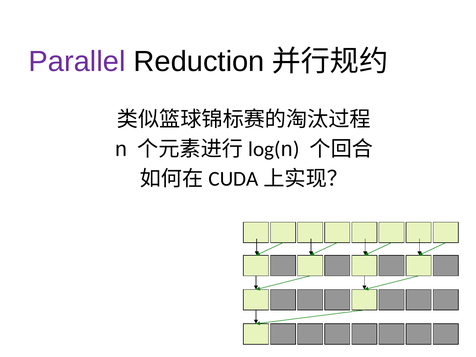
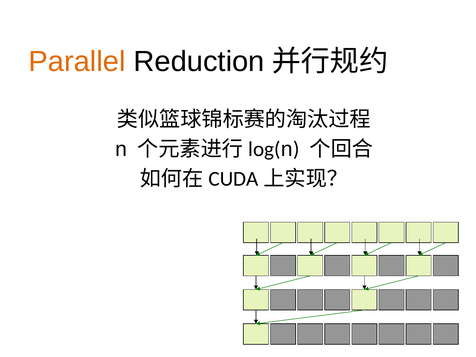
Parallel colour: purple -> orange (77, 62)
